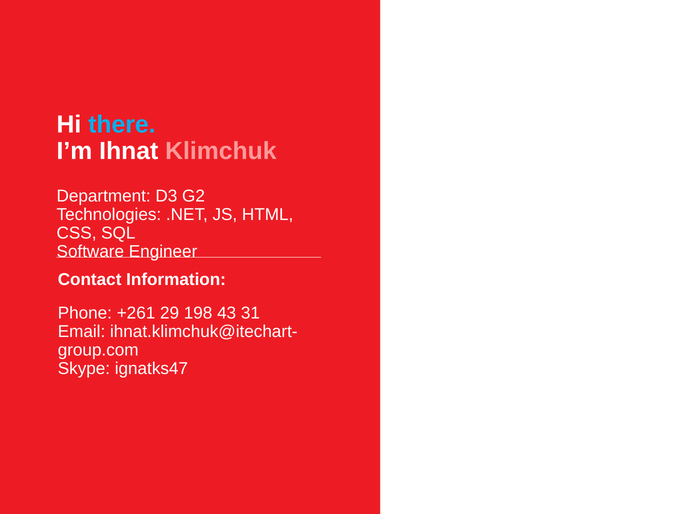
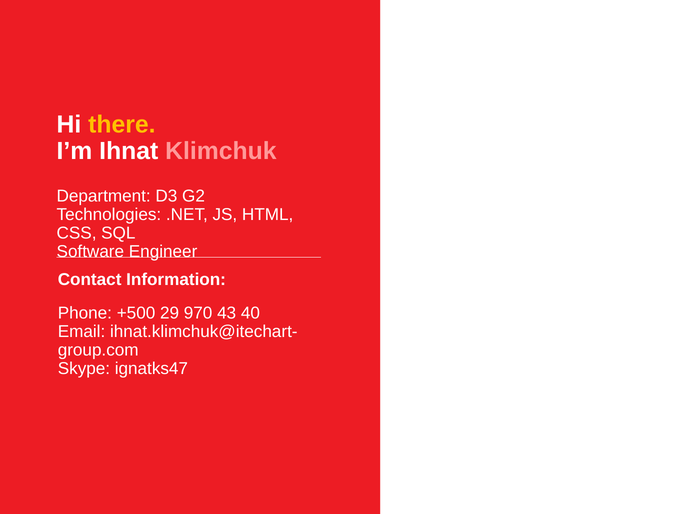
there colour: light blue -> yellow (122, 124)
+261: +261 -> +500 (136, 313)
198: 198 -> 970 (198, 313)
31: 31 -> 40 (250, 313)
